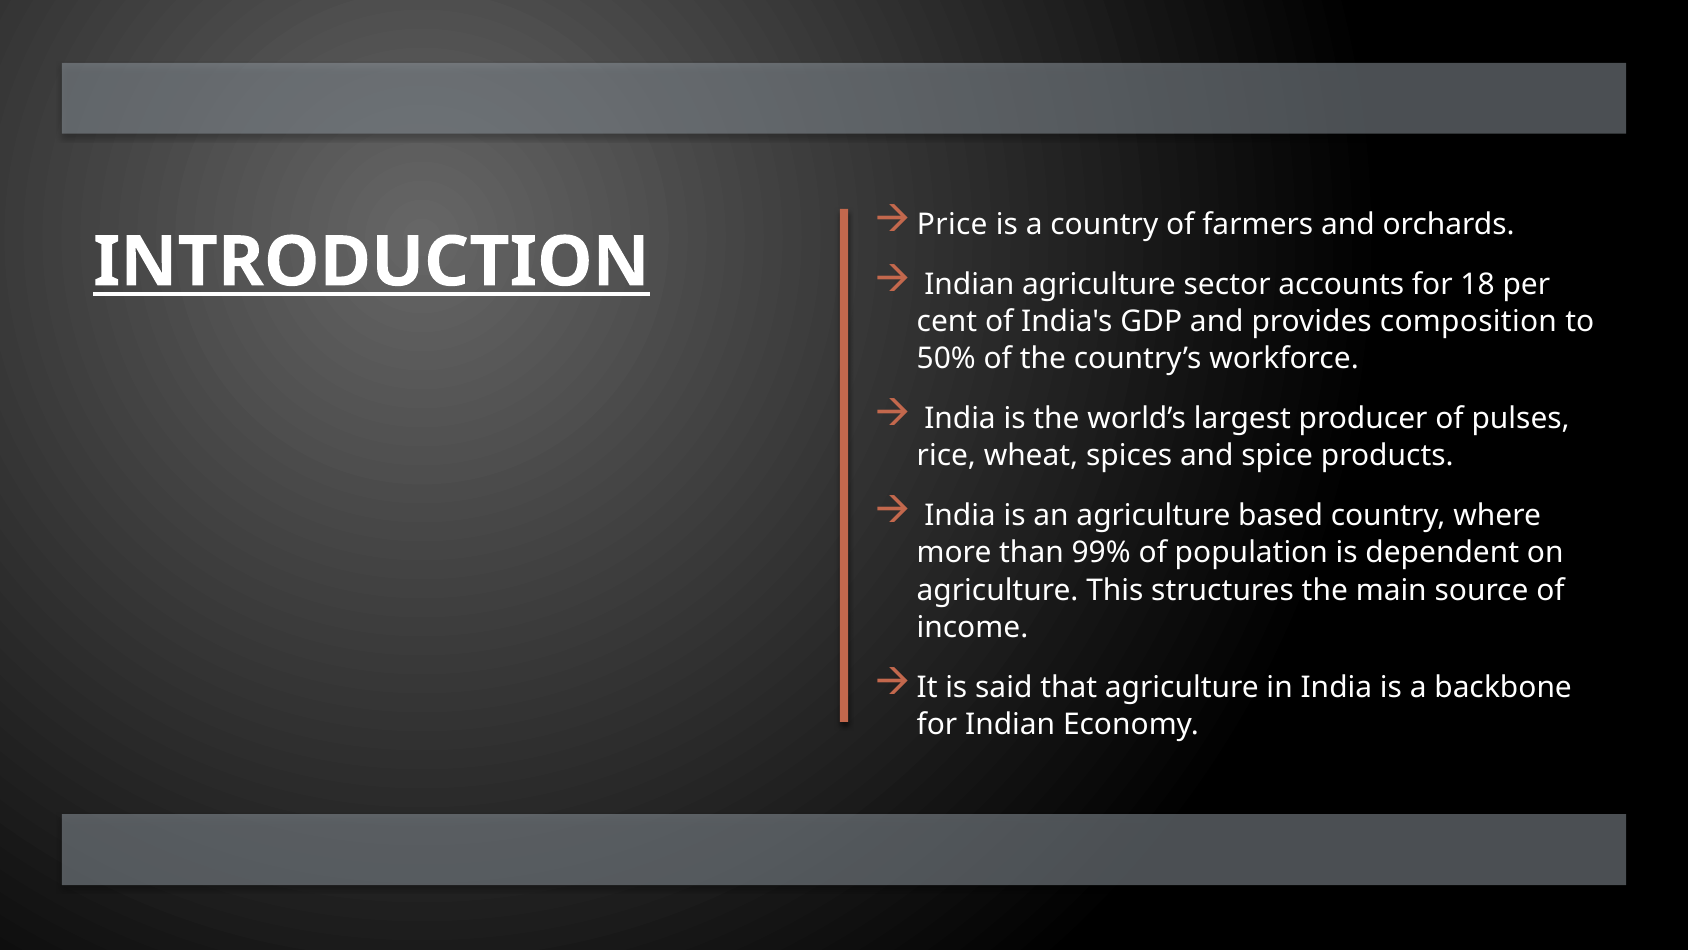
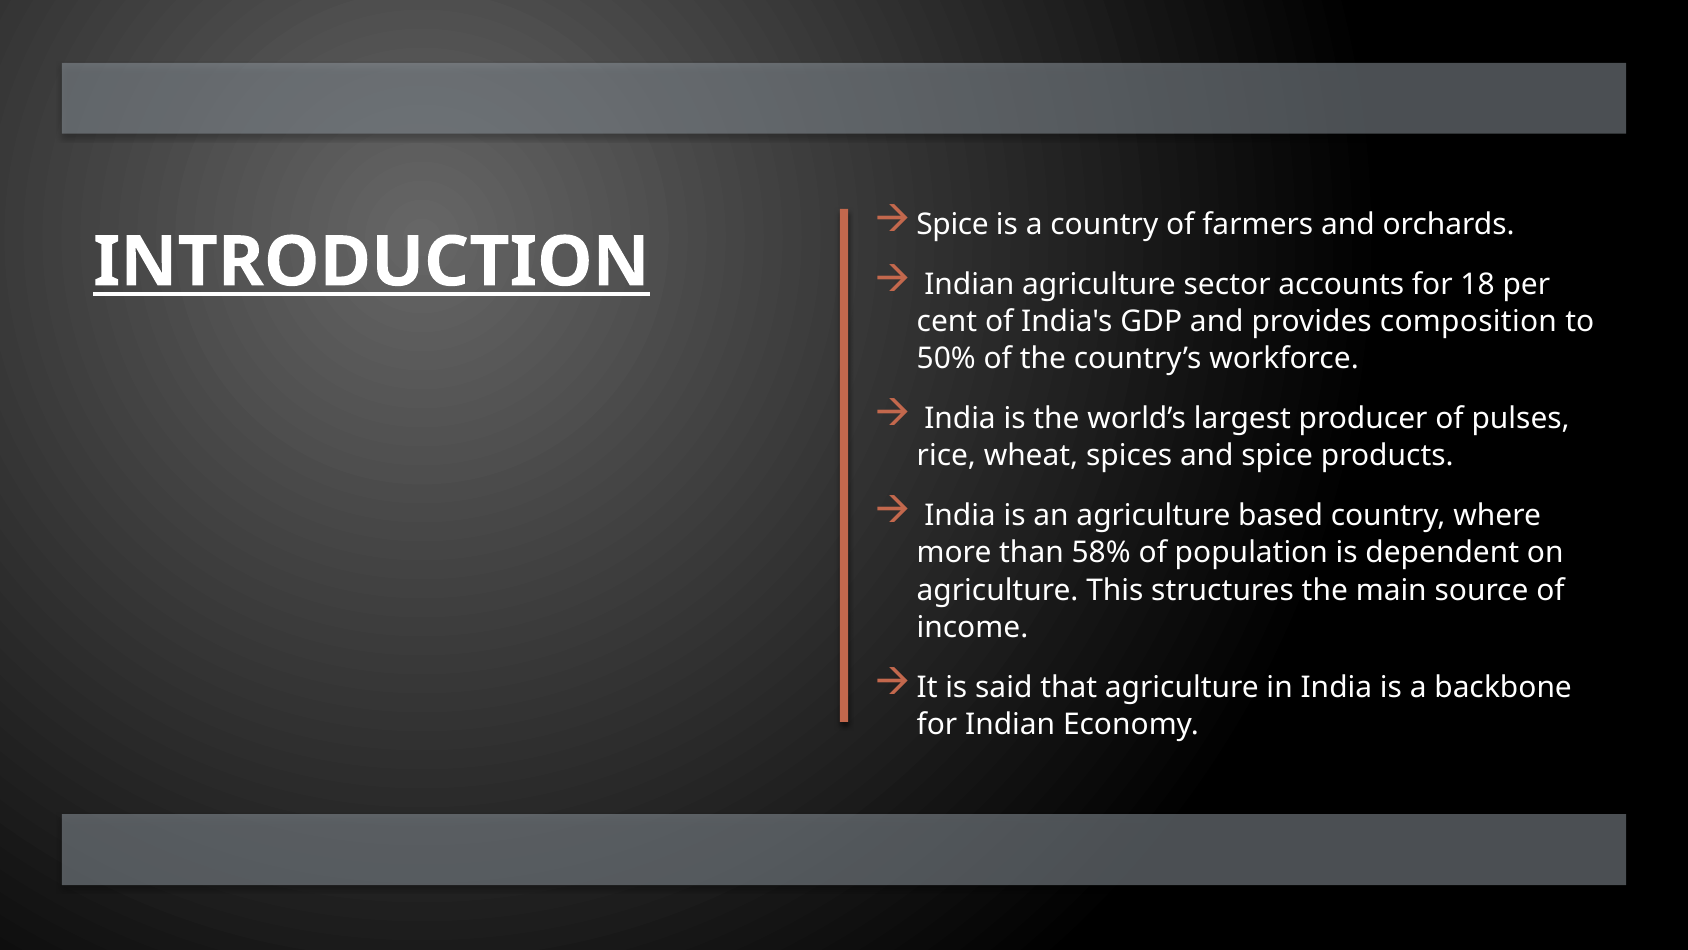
Price: Price -> Spice (953, 224)
99%: 99% -> 58% (1101, 553)
